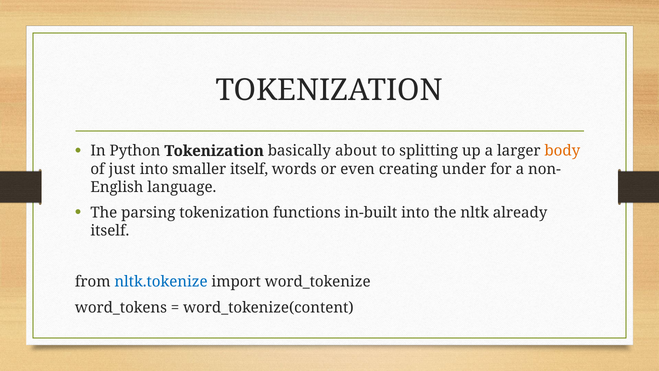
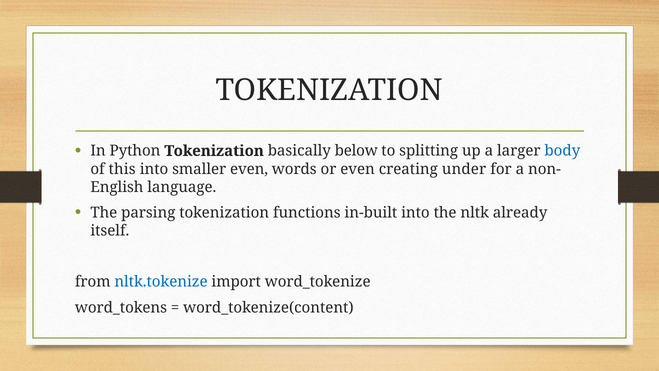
about: about -> below (356, 151)
body colour: orange -> blue (562, 151)
just: just -> this (122, 169)
smaller itself: itself -> even (249, 169)
